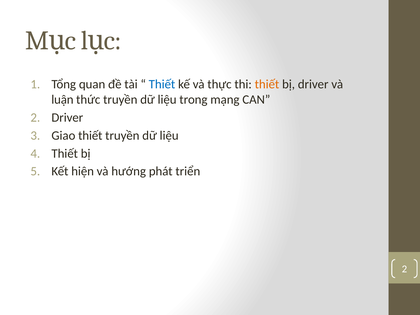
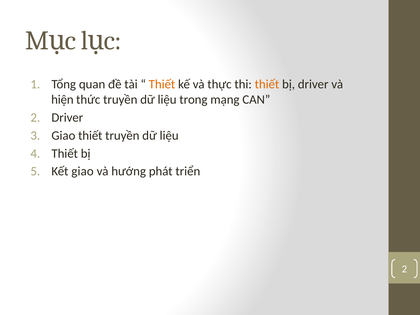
Thiết colour: blue -> orange (162, 84)
luận: luận -> hiện (62, 100)
Kết hiện: hiện -> giao (83, 171)
